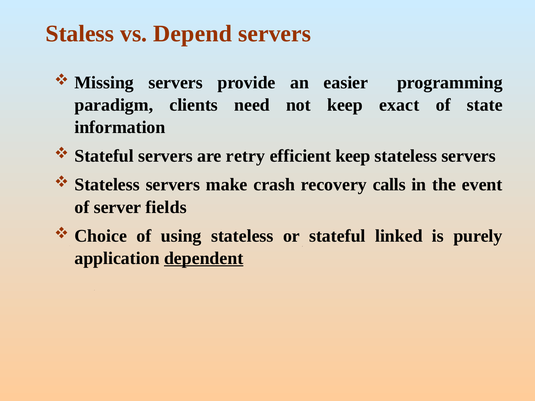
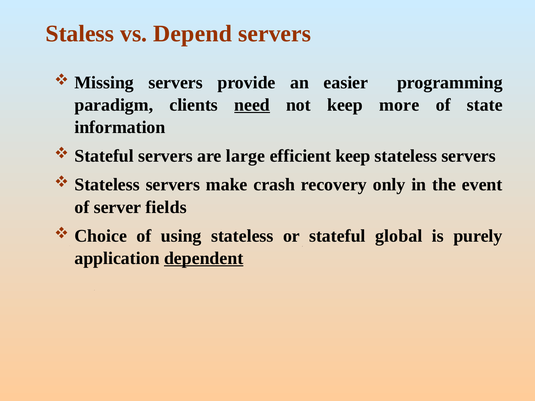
need underline: none -> present (252, 105)
exact: exact -> more (399, 105)
retry: retry -> large (246, 156)
calls: calls -> only (389, 185)
linked: linked -> global (399, 236)
